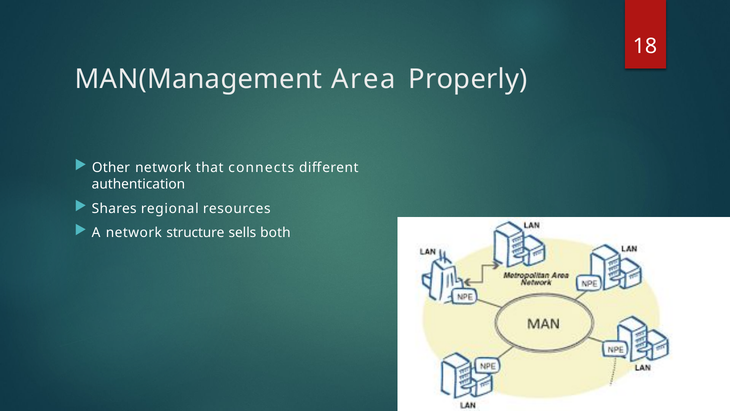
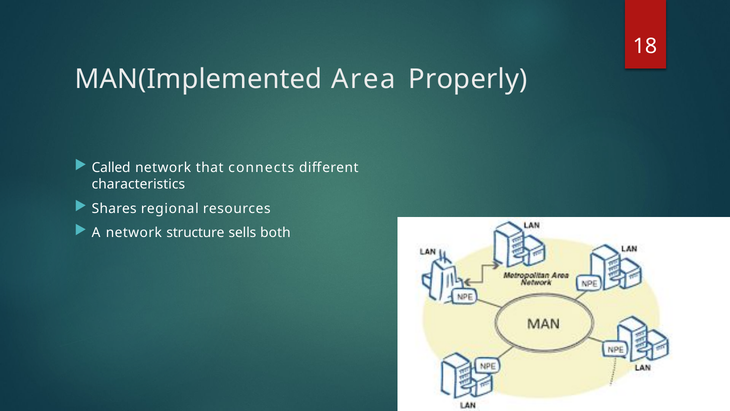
MAN(Management: MAN(Management -> MAN(Implemented (198, 79)
Other: Other -> Called (111, 167)
authentication: authentication -> characteristics (138, 184)
